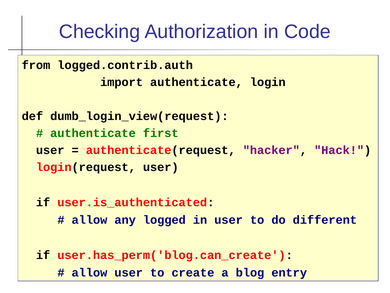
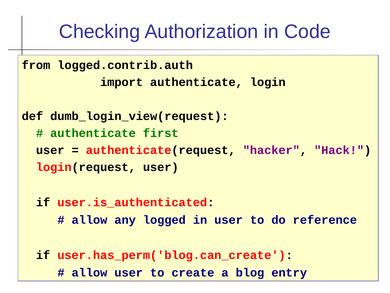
different: different -> reference (325, 220)
